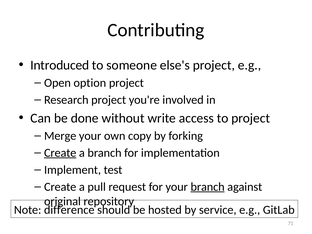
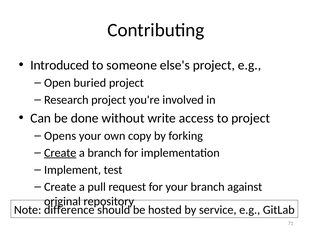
option: option -> buried (90, 83)
Merge: Merge -> Opens (60, 136)
branch underline: present -> none (208, 187)
